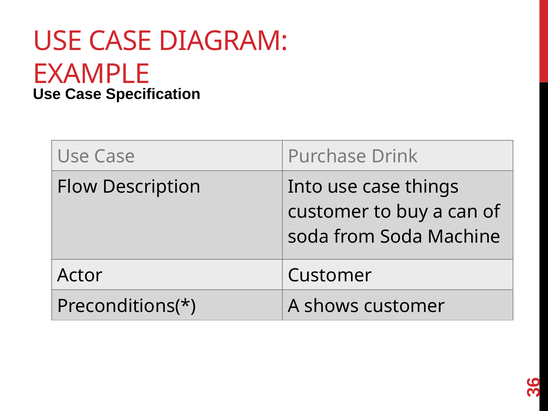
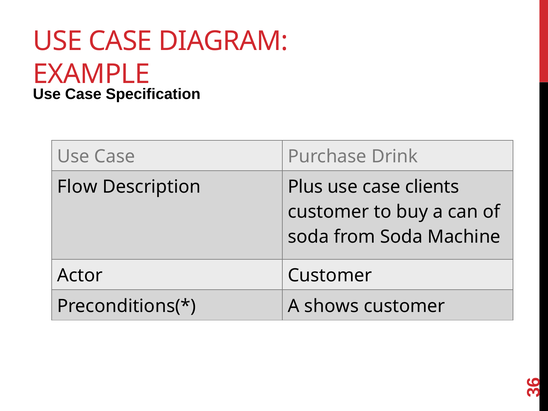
Into: Into -> Plus (305, 187)
things: things -> clients (432, 187)
